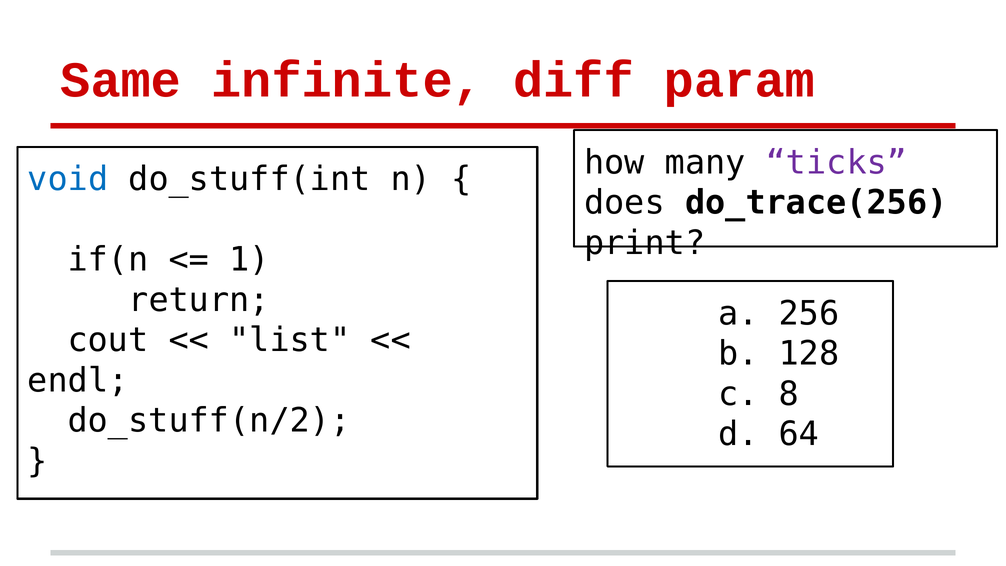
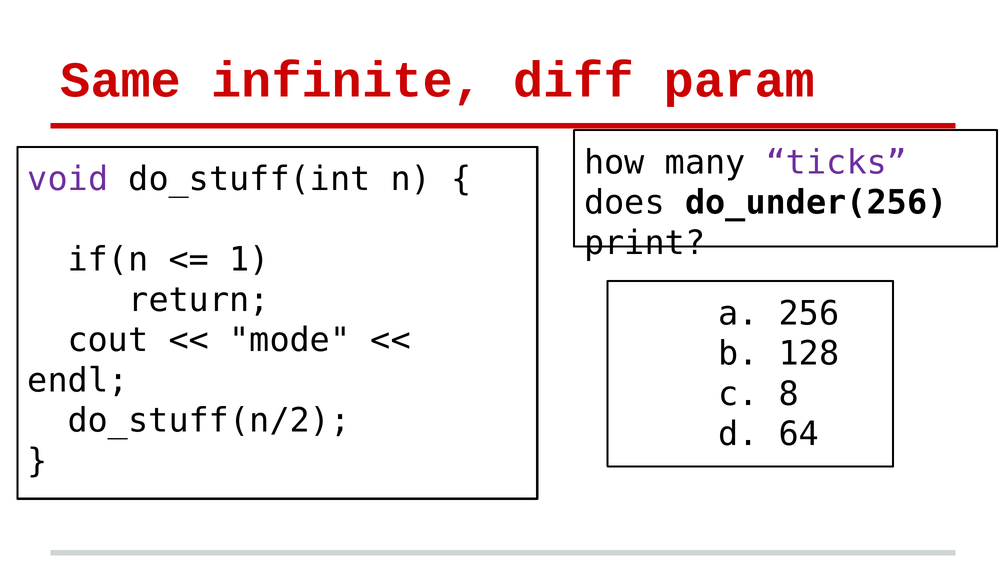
void colour: blue -> purple (68, 179)
do_trace(256: do_trace(256 -> do_under(256 (816, 203)
list: list -> mode (290, 340)
